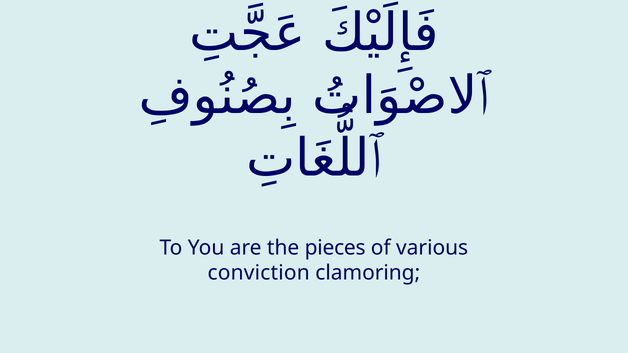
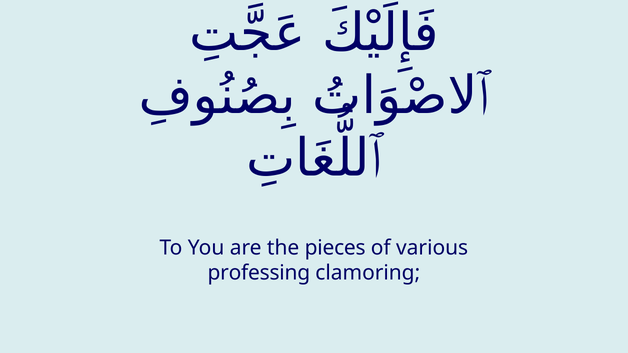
conviction: conviction -> professing (259, 273)
